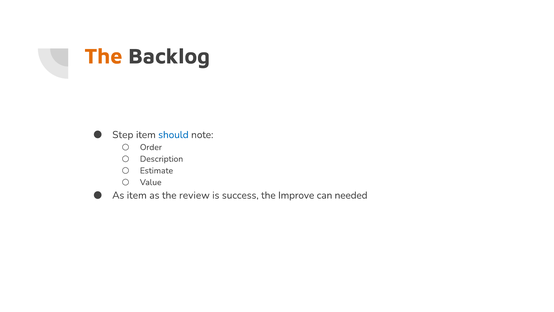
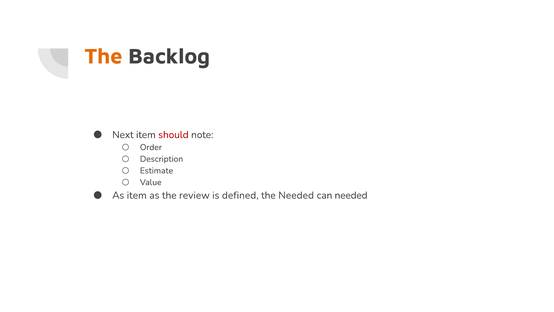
Step: Step -> Next (123, 135)
should colour: blue -> red (173, 135)
success: success -> defined (240, 195)
the Improve: Improve -> Needed (296, 195)
